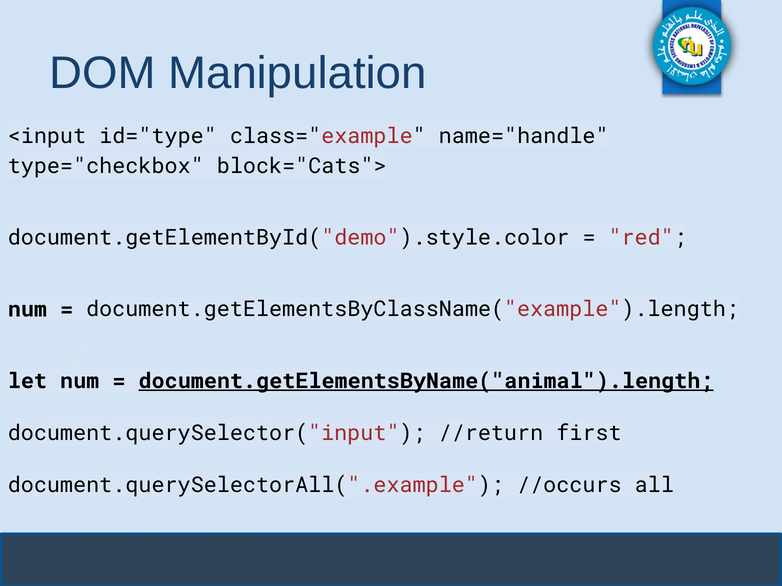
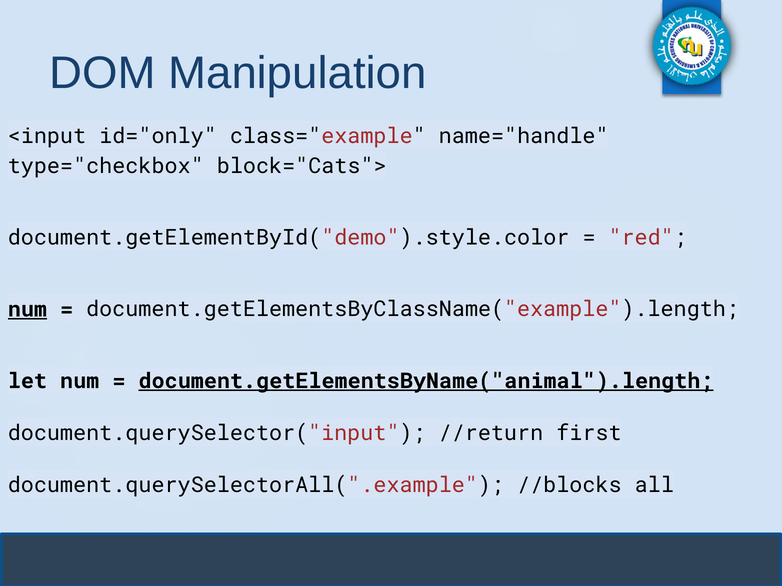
id="type: id="type -> id="only (158, 136)
num underline: none -> present (27, 310)
//occurs: //occurs -> //blocks (569, 485)
